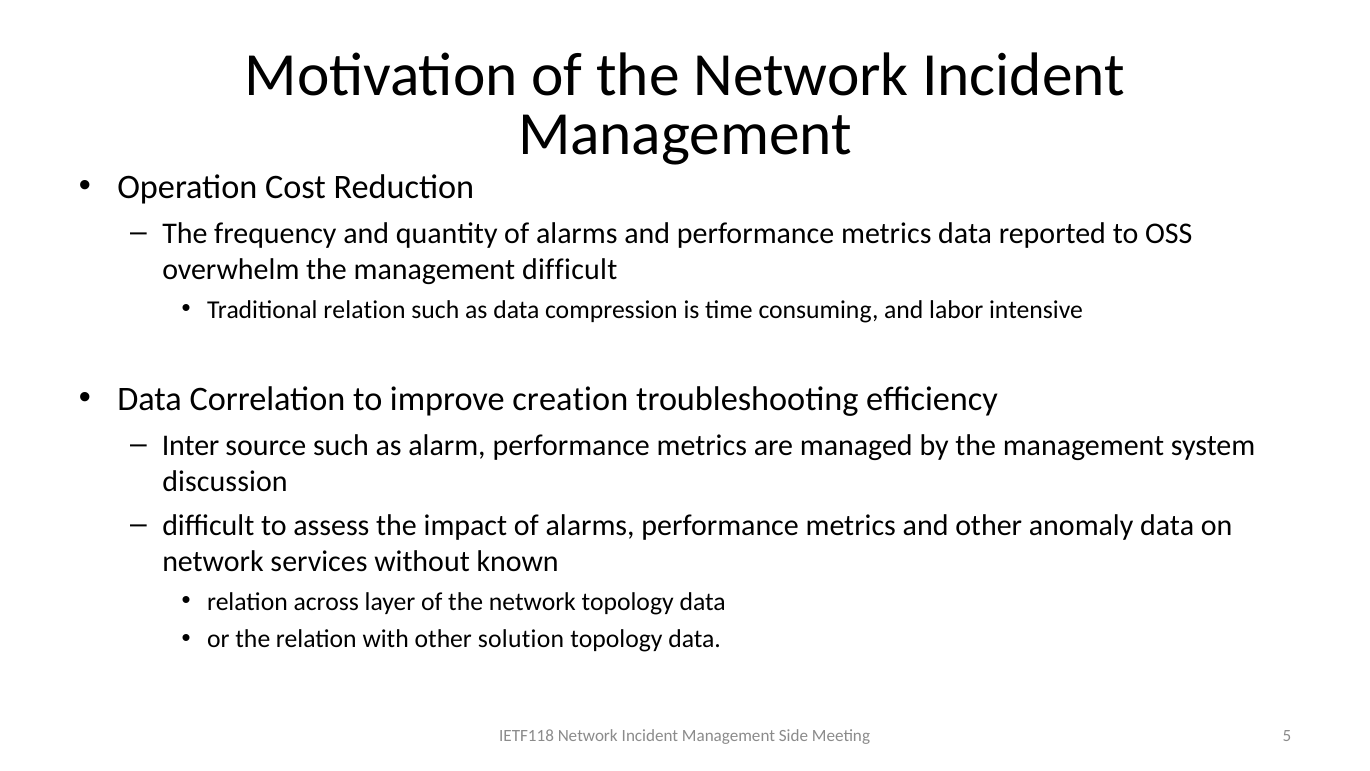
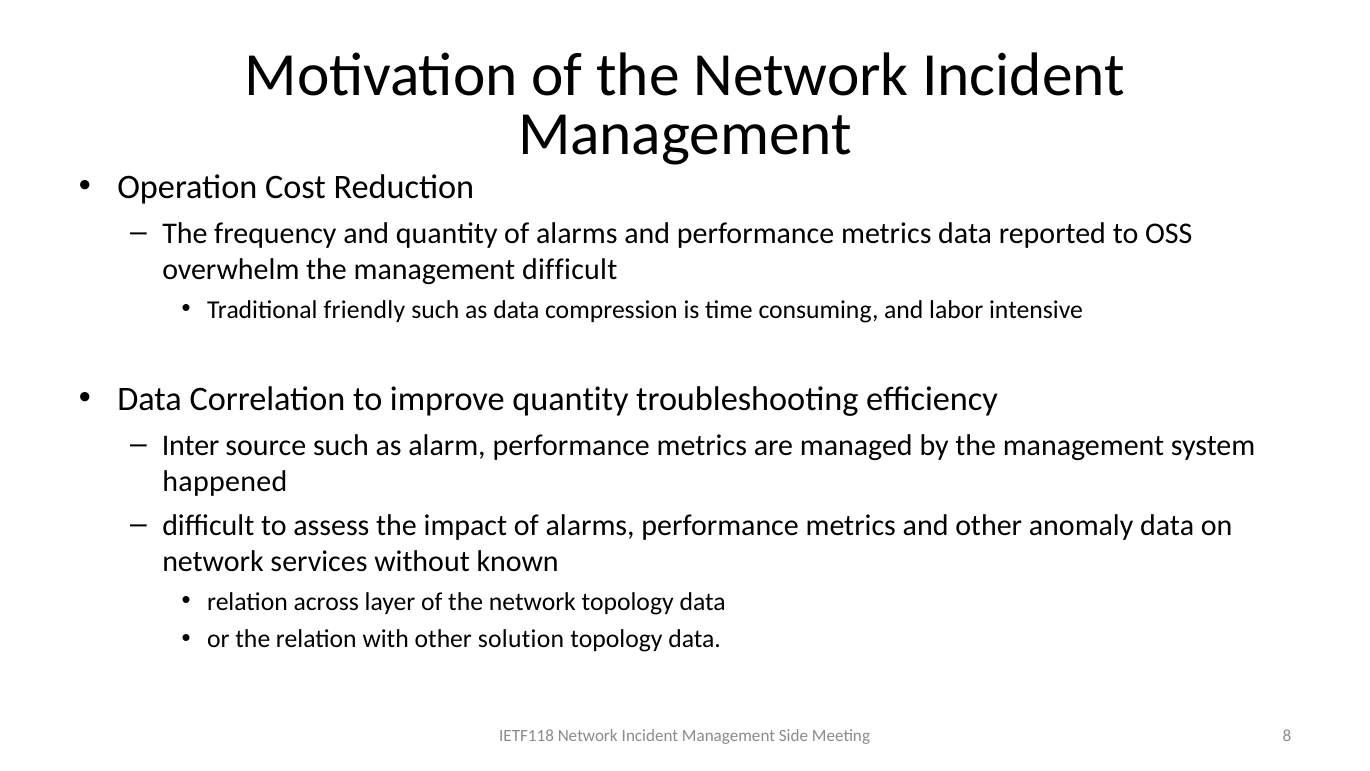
Traditional relation: relation -> friendly (364, 310)
improve creation: creation -> quantity (570, 399)
discussion: discussion -> happened (225, 481)
5: 5 -> 8 (1287, 736)
